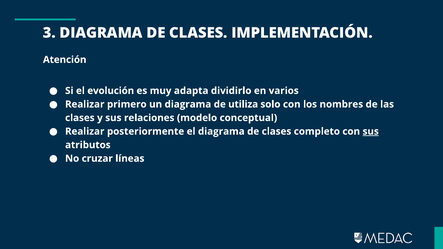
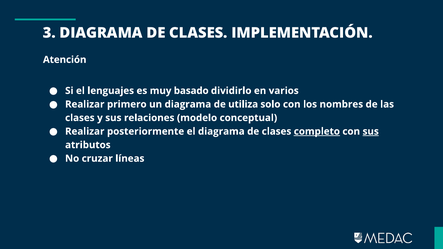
evolución: evolución -> lenguajes (111, 91)
adapta: adapta -> basado (191, 91)
completo underline: none -> present (317, 131)
